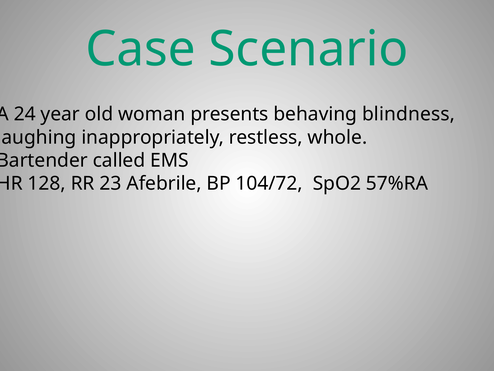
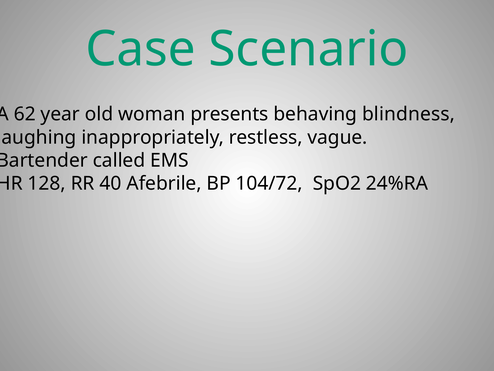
24: 24 -> 62 (25, 114)
whole: whole -> vague (337, 137)
23: 23 -> 40 (110, 183)
57%RA: 57%RA -> 24%RA (397, 183)
